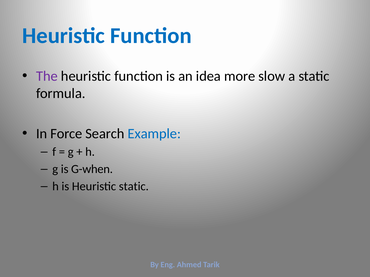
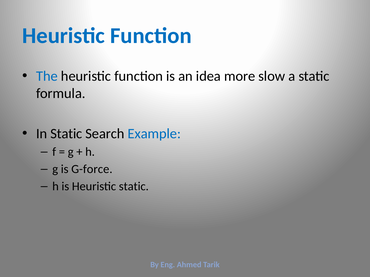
The colour: purple -> blue (47, 76)
In Force: Force -> Static (66, 134)
G-when: G-when -> G-force (92, 169)
